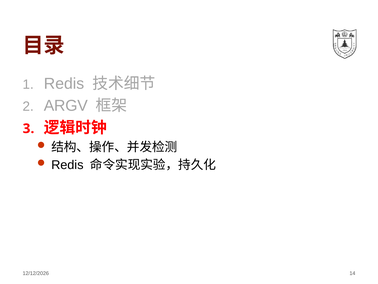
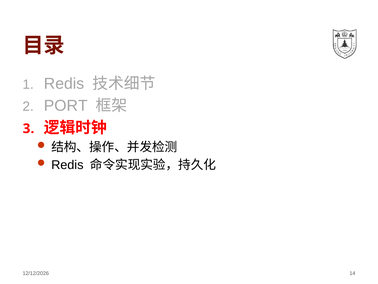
ARGV: ARGV -> PORT (66, 106)
